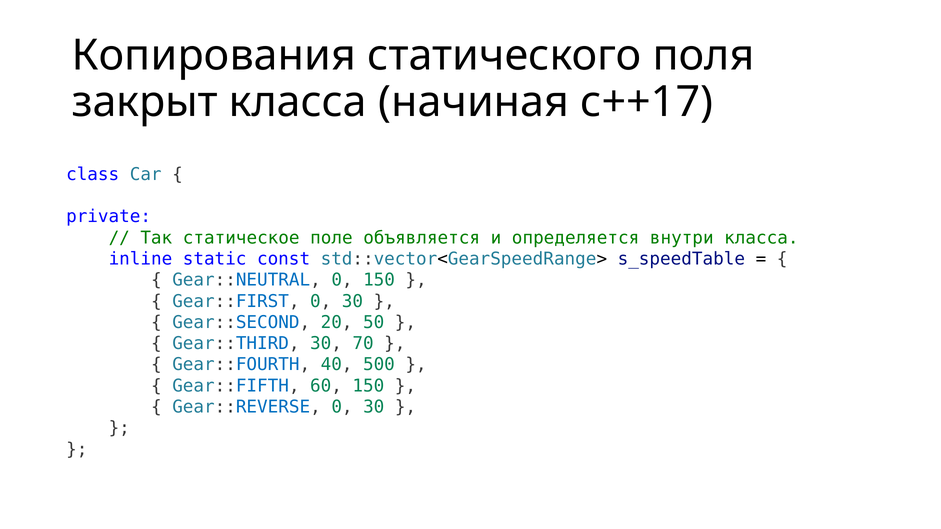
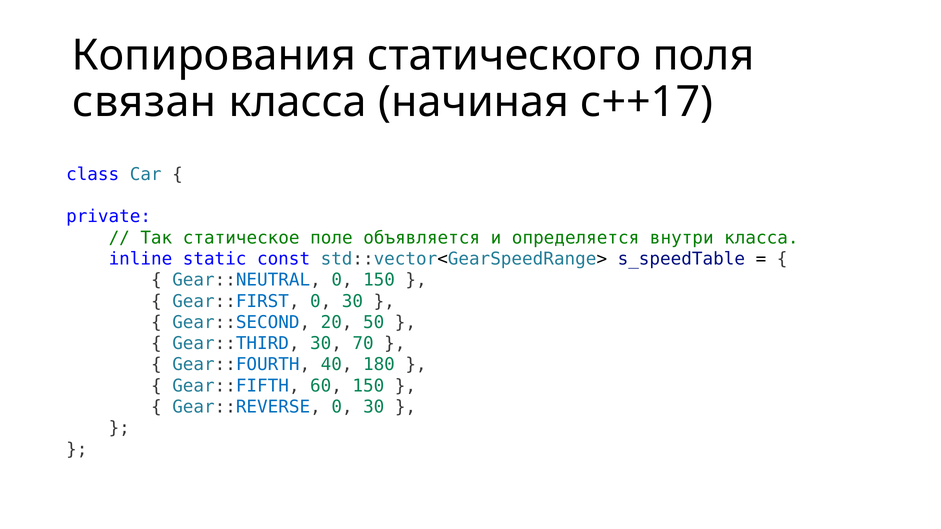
закрыт: закрыт -> связан (144, 102)
500: 500 -> 180 (379, 365)
